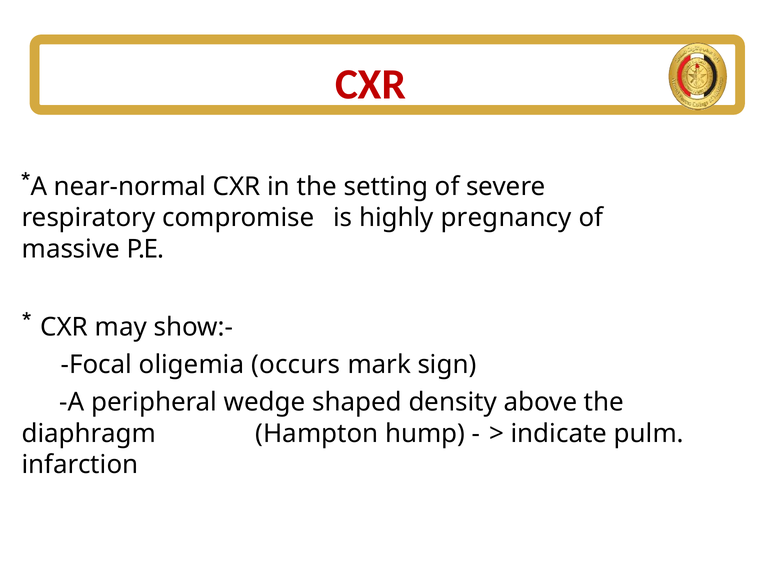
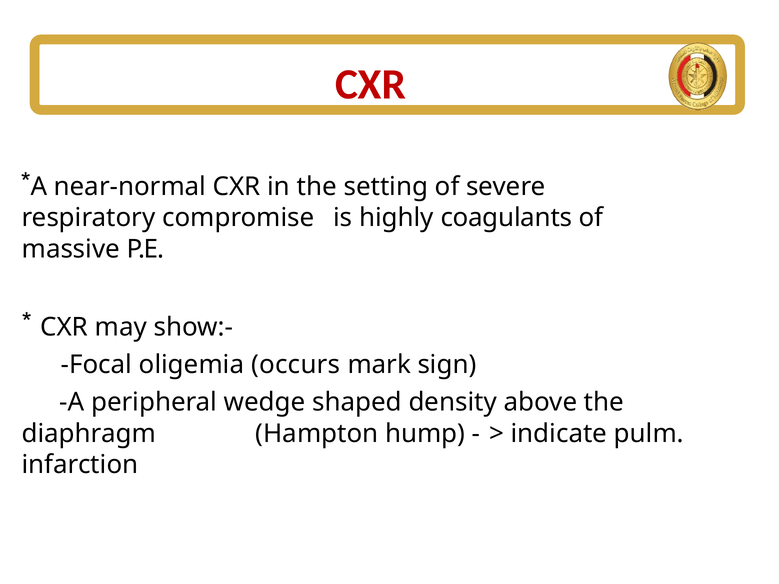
pregnancy: pregnancy -> coagulants (506, 218)
